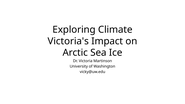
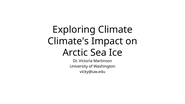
Victoria's: Victoria's -> Climate's (68, 41)
